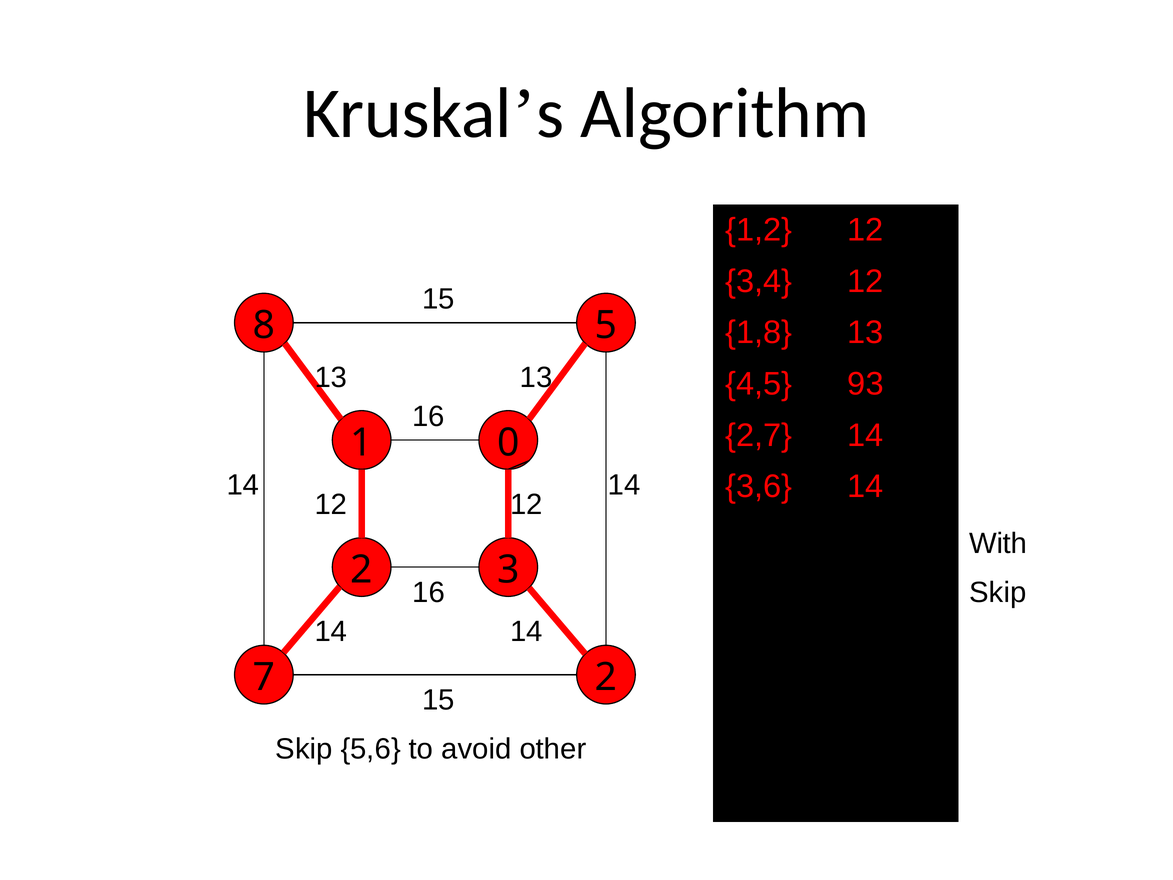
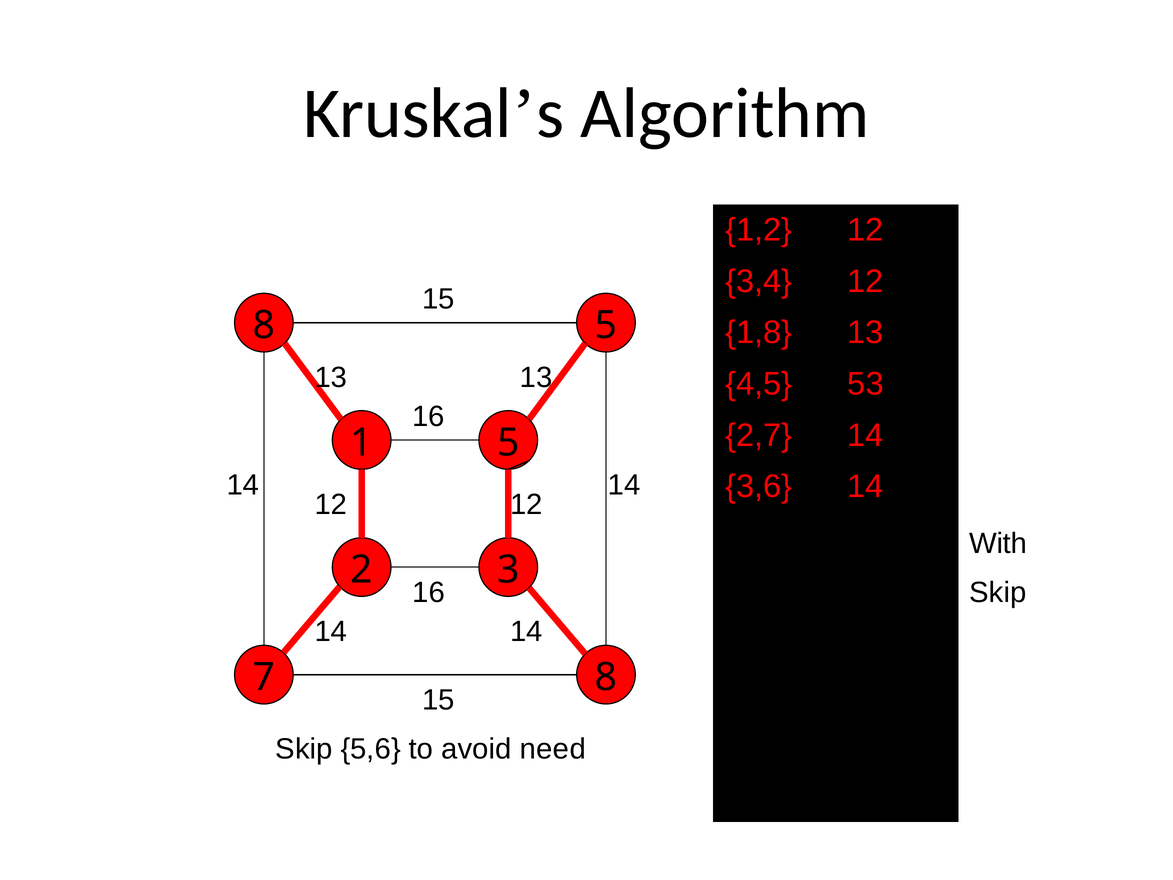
93: 93 -> 53 (866, 384)
1 0: 0 -> 5 (508, 443)
7 2: 2 -> 8 (606, 677)
other: other -> need (553, 749)
